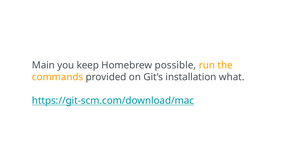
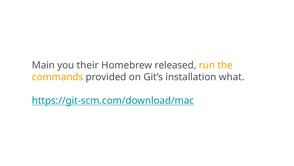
keep: keep -> their (88, 65)
possible: possible -> released (175, 65)
